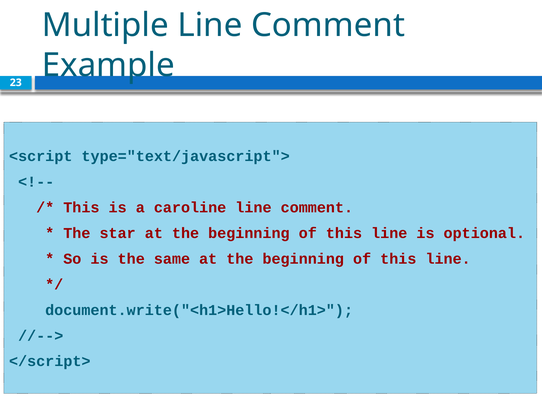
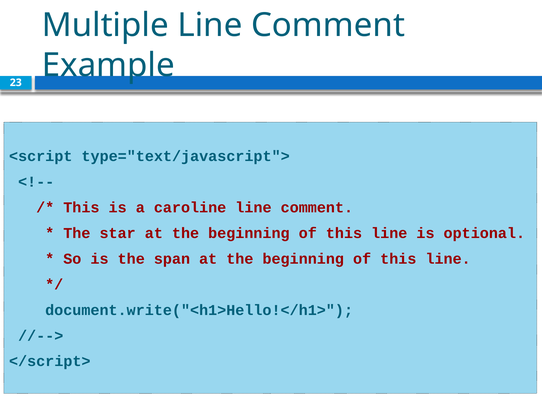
same: same -> span (172, 258)
